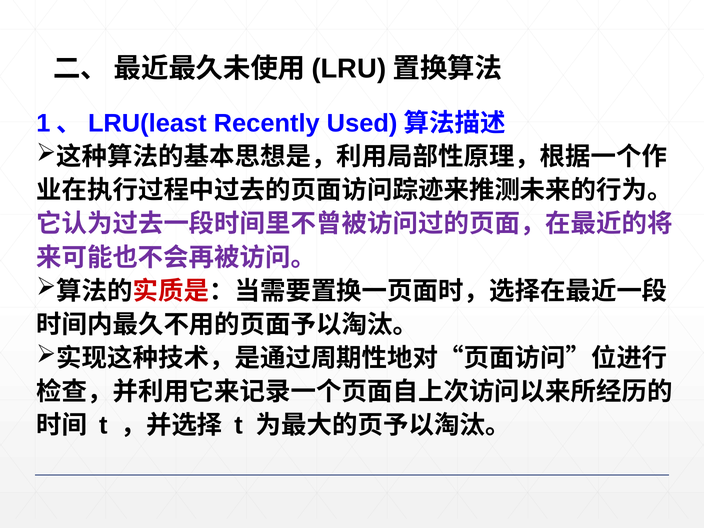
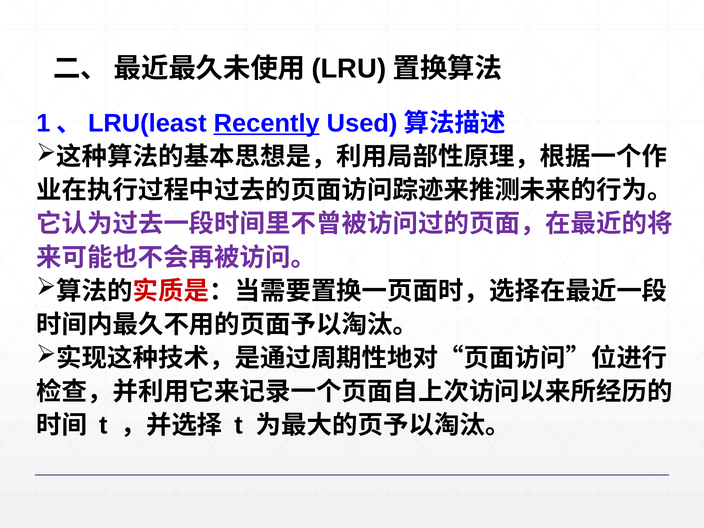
Recently underline: none -> present (267, 123)
